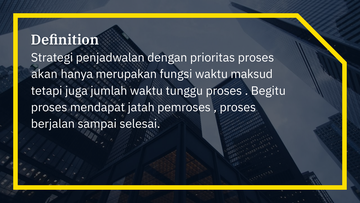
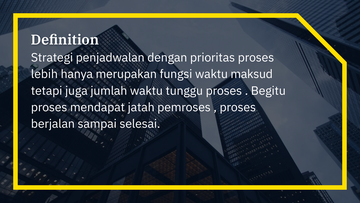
akan: akan -> lebih (44, 74)
